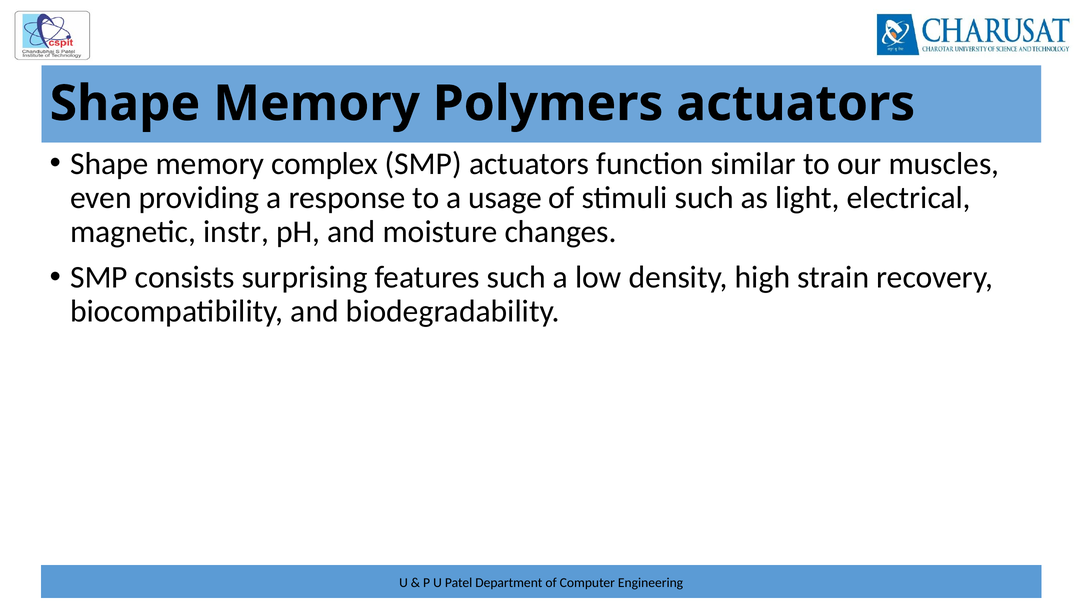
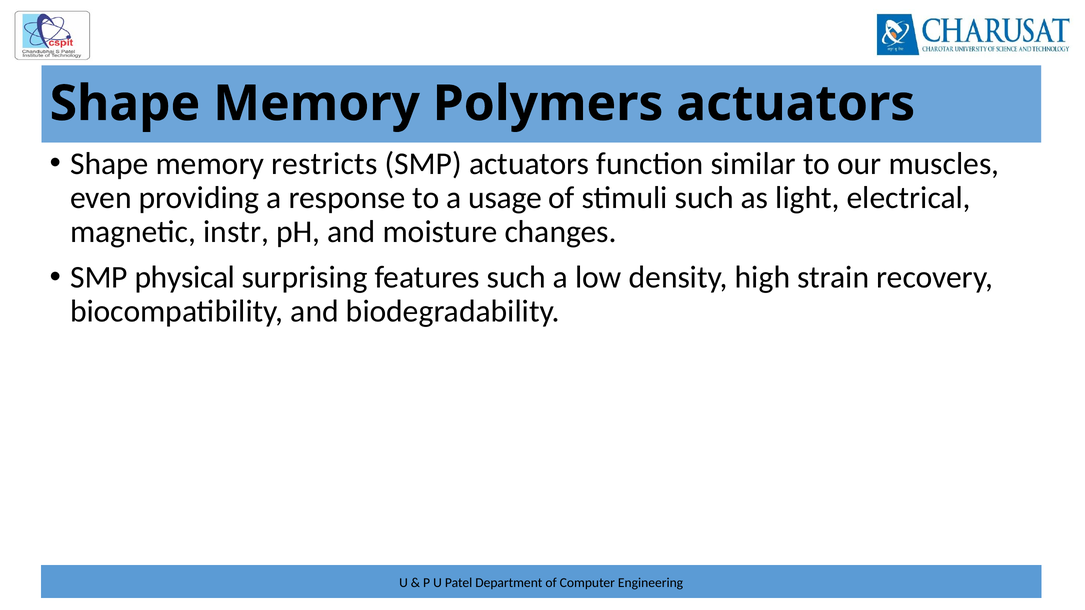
complex: complex -> restricts (324, 164)
consists: consists -> physical (185, 278)
